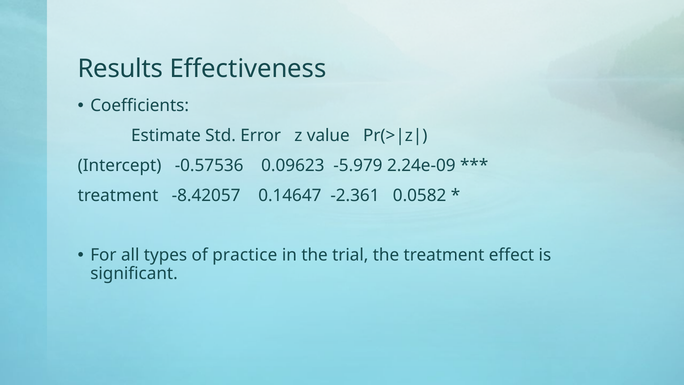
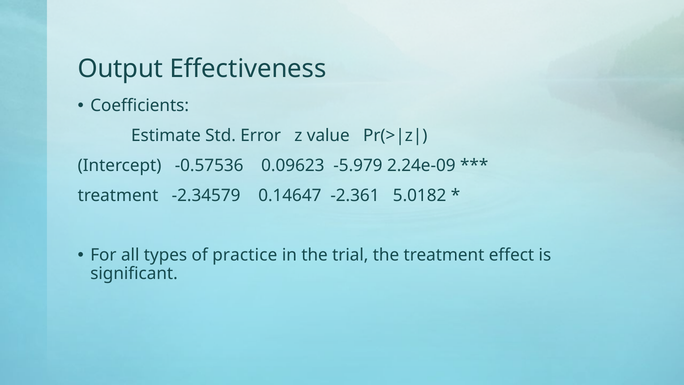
Results: Results -> Output (120, 69)
-8.42057: -8.42057 -> -2.34579 (206, 195)
0.0582: 0.0582 -> 5.0182 (420, 195)
